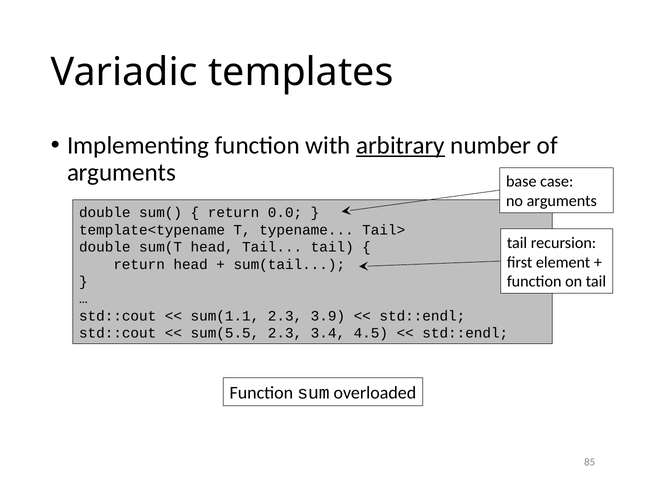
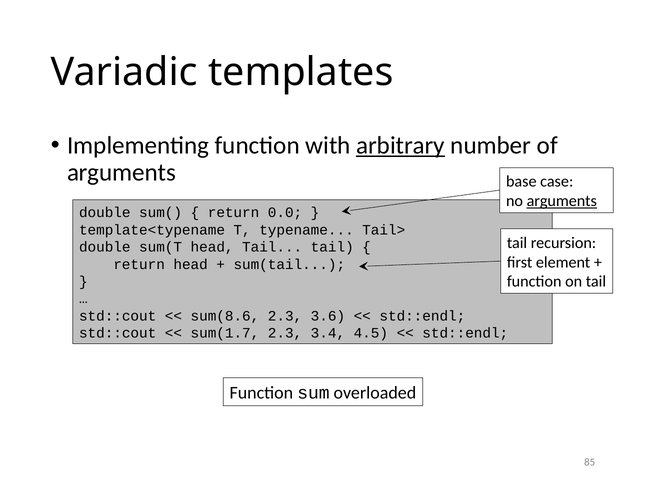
arguments underline: none -> present (562, 201)
sum(1.1: sum(1.1 -> sum(8.6 (225, 316)
3.9: 3.9 -> 3.6 (328, 316)
sum(5.5: sum(5.5 -> sum(1.7 (225, 333)
